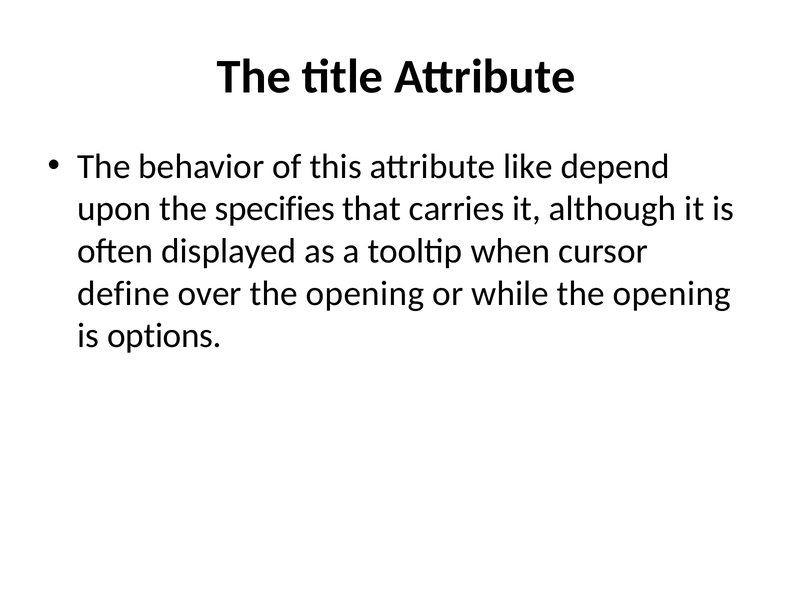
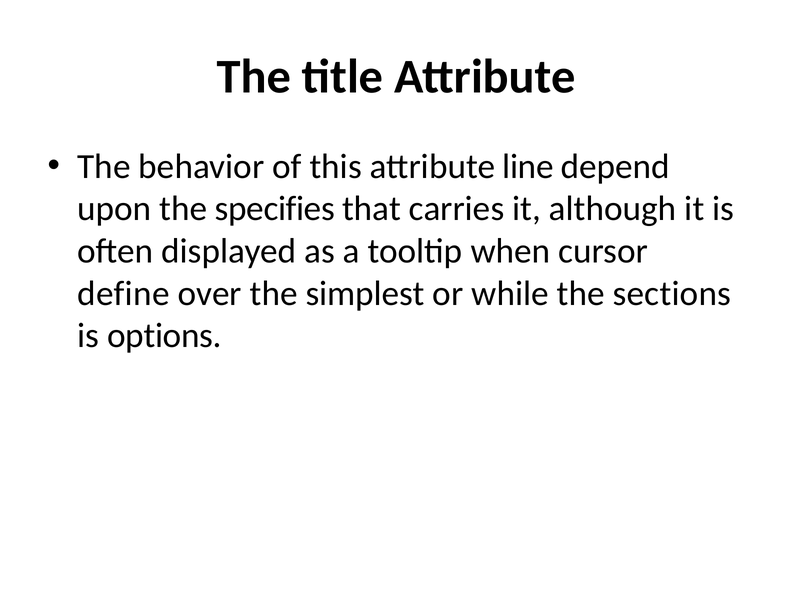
like: like -> line (528, 166)
over the opening: opening -> simplest (365, 293)
while the opening: opening -> sections (672, 293)
